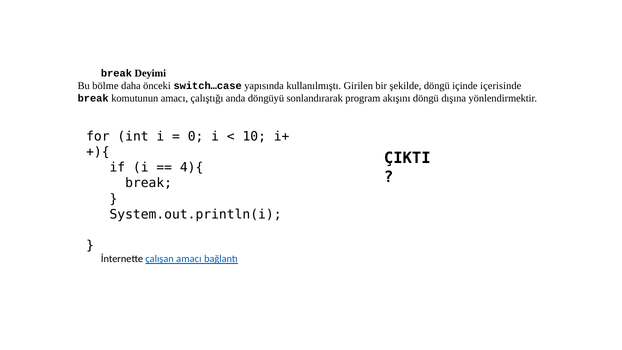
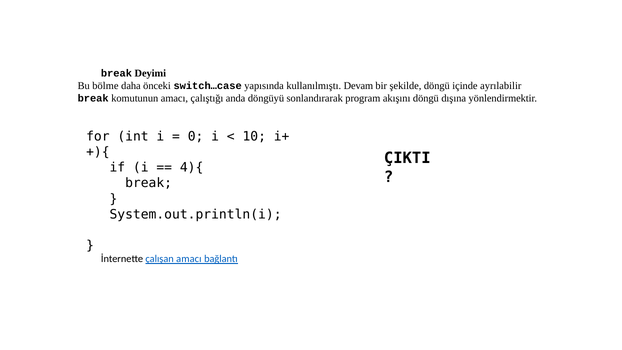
Girilen: Girilen -> Devam (358, 86)
içerisinde: içerisinde -> ayrılabilir (501, 86)
